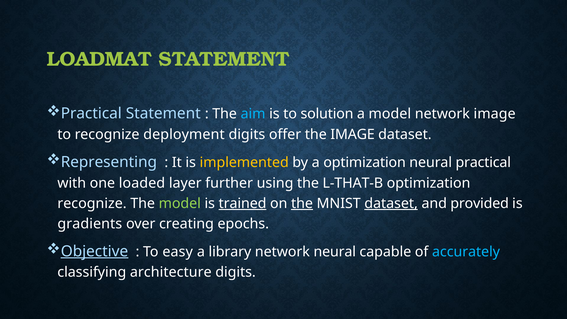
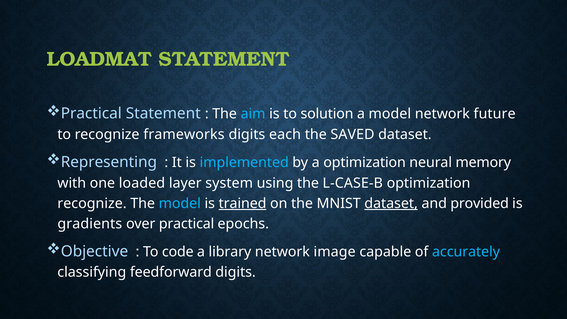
network image: image -> future (495, 114)
deployment: deployment -> frameworks (184, 135)
offer: offer -> each (285, 135)
the IMAGE: IMAGE -> SAVED (352, 135)
implemented colour: yellow -> light blue (244, 162)
neural practical: practical -> memory (483, 162)
further: further -> system (229, 183)
L-THAT-B: L-THAT-B -> L-CASE-B (353, 183)
model colour: light green -> light blue (180, 203)
the underline: present -> none (302, 203)
over creating: creating -> practical (187, 224)
Objective underline: present -> none (94, 251)
easy: easy -> code (178, 252)
network neural: neural -> image (335, 252)
architecture: architecture -> feedforward (171, 272)
